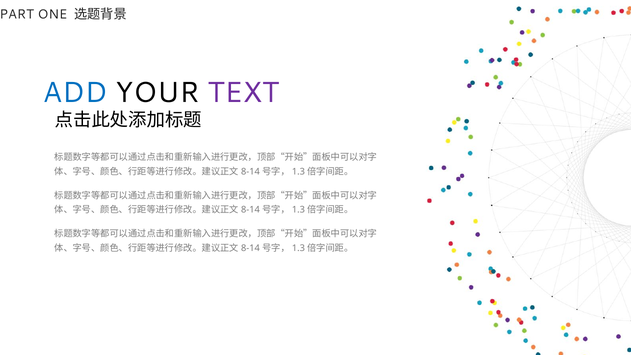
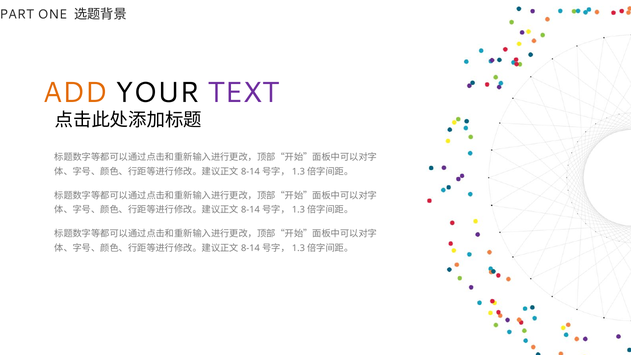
ADD colour: blue -> orange (75, 93)
